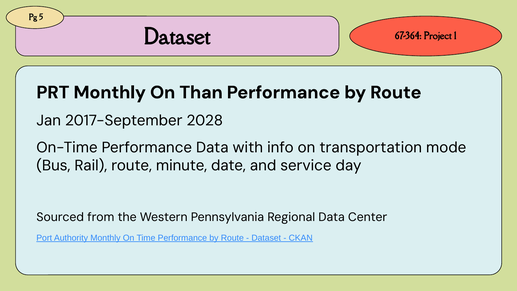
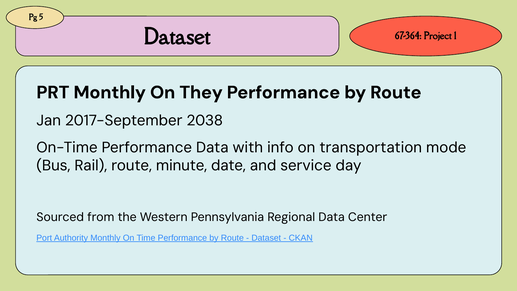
Than: Than -> They (201, 92)
2028: 2028 -> 2038 (205, 121)
